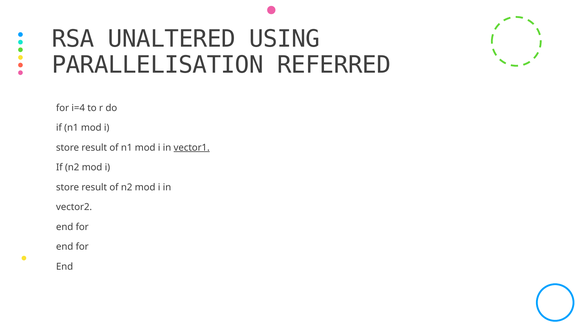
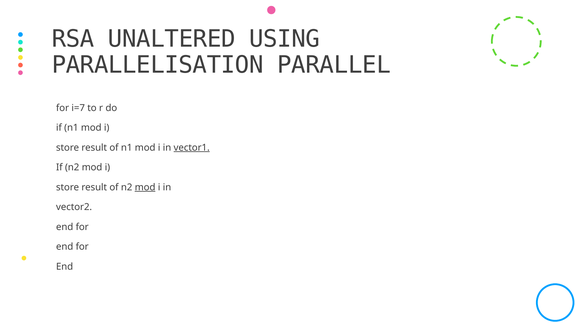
REFERRED: REFERRED -> PARALLEL (334, 65)
i=4: i=4 -> i=7 (78, 108)
mod underline: none -> present (145, 188)
